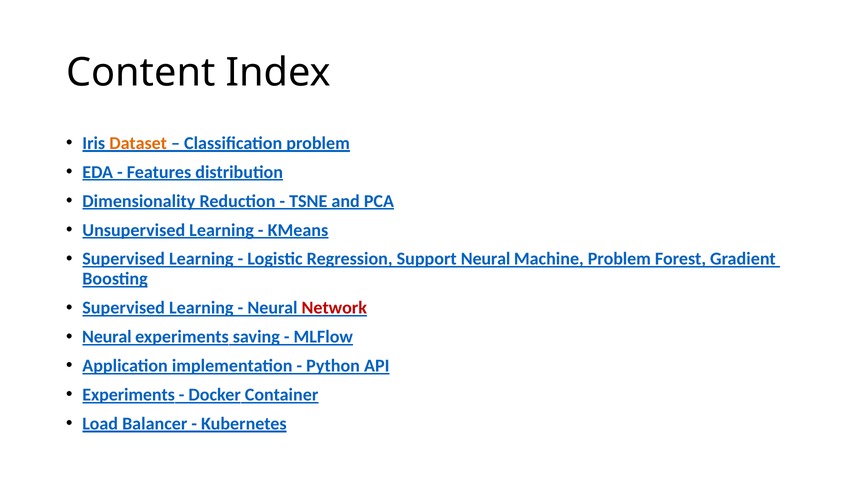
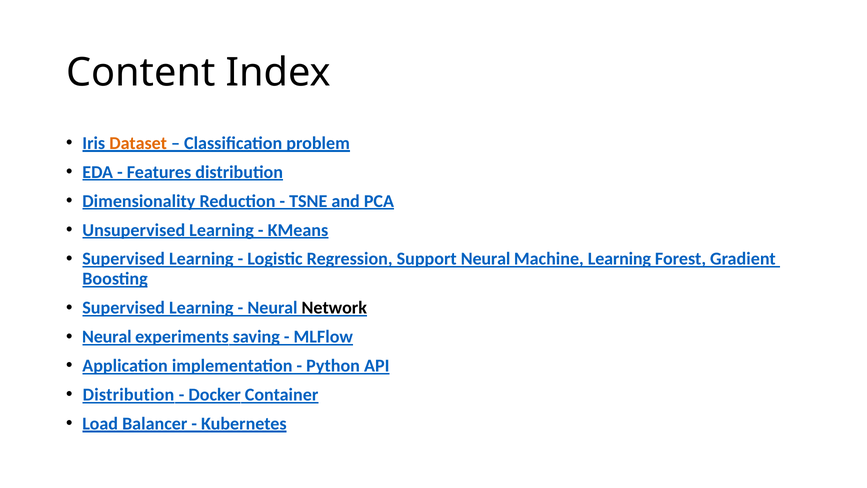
Machine Problem: Problem -> Learning (619, 259)
Network colour: red -> black (334, 308)
Experiments: Experiments -> Distribution (128, 395)
